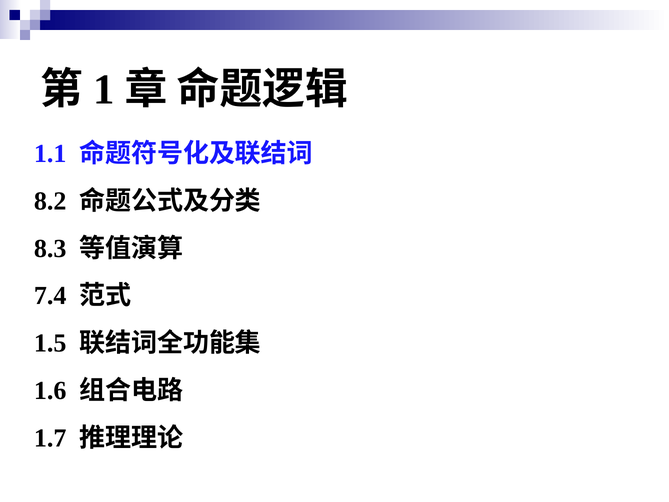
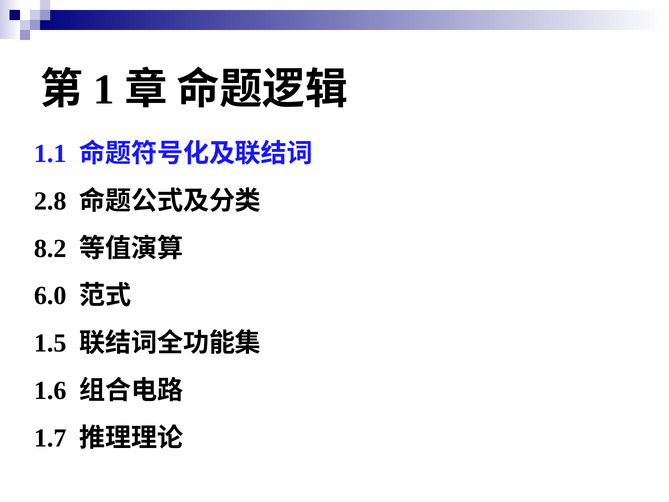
8.2: 8.2 -> 2.8 (50, 201)
8.3: 8.3 -> 8.2 (50, 248)
7.4: 7.4 -> 6.0 (50, 296)
